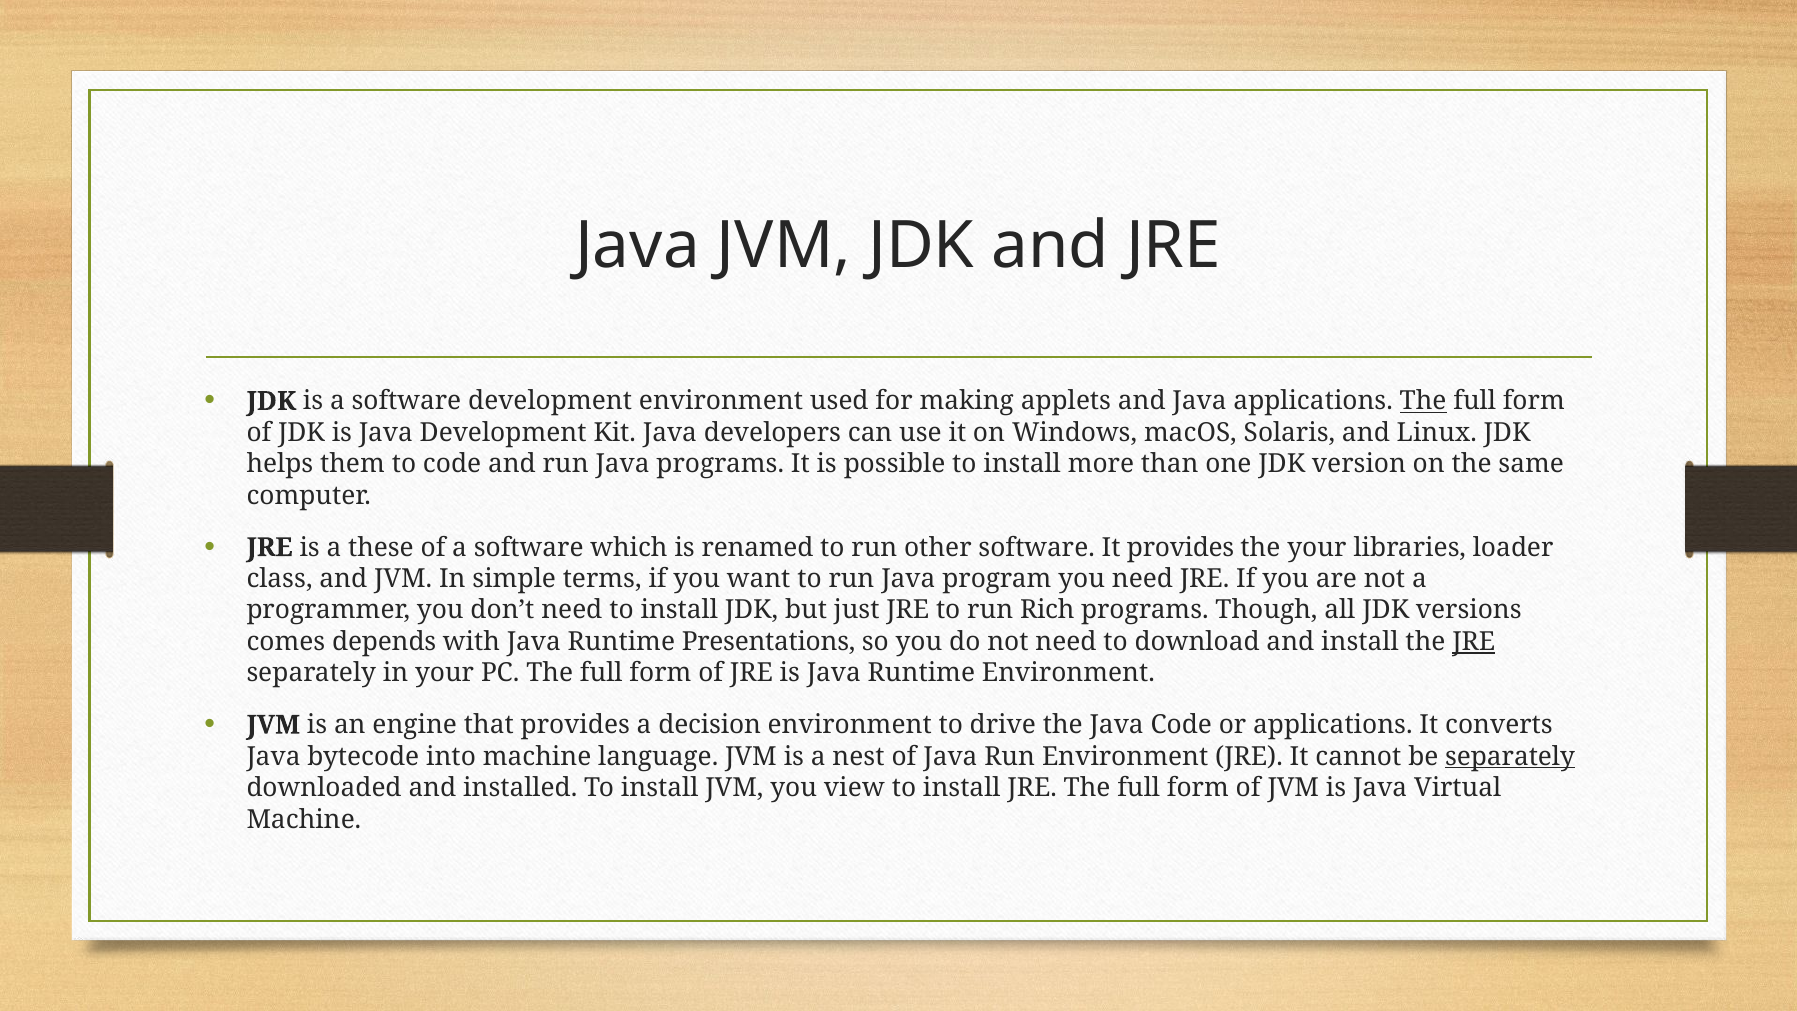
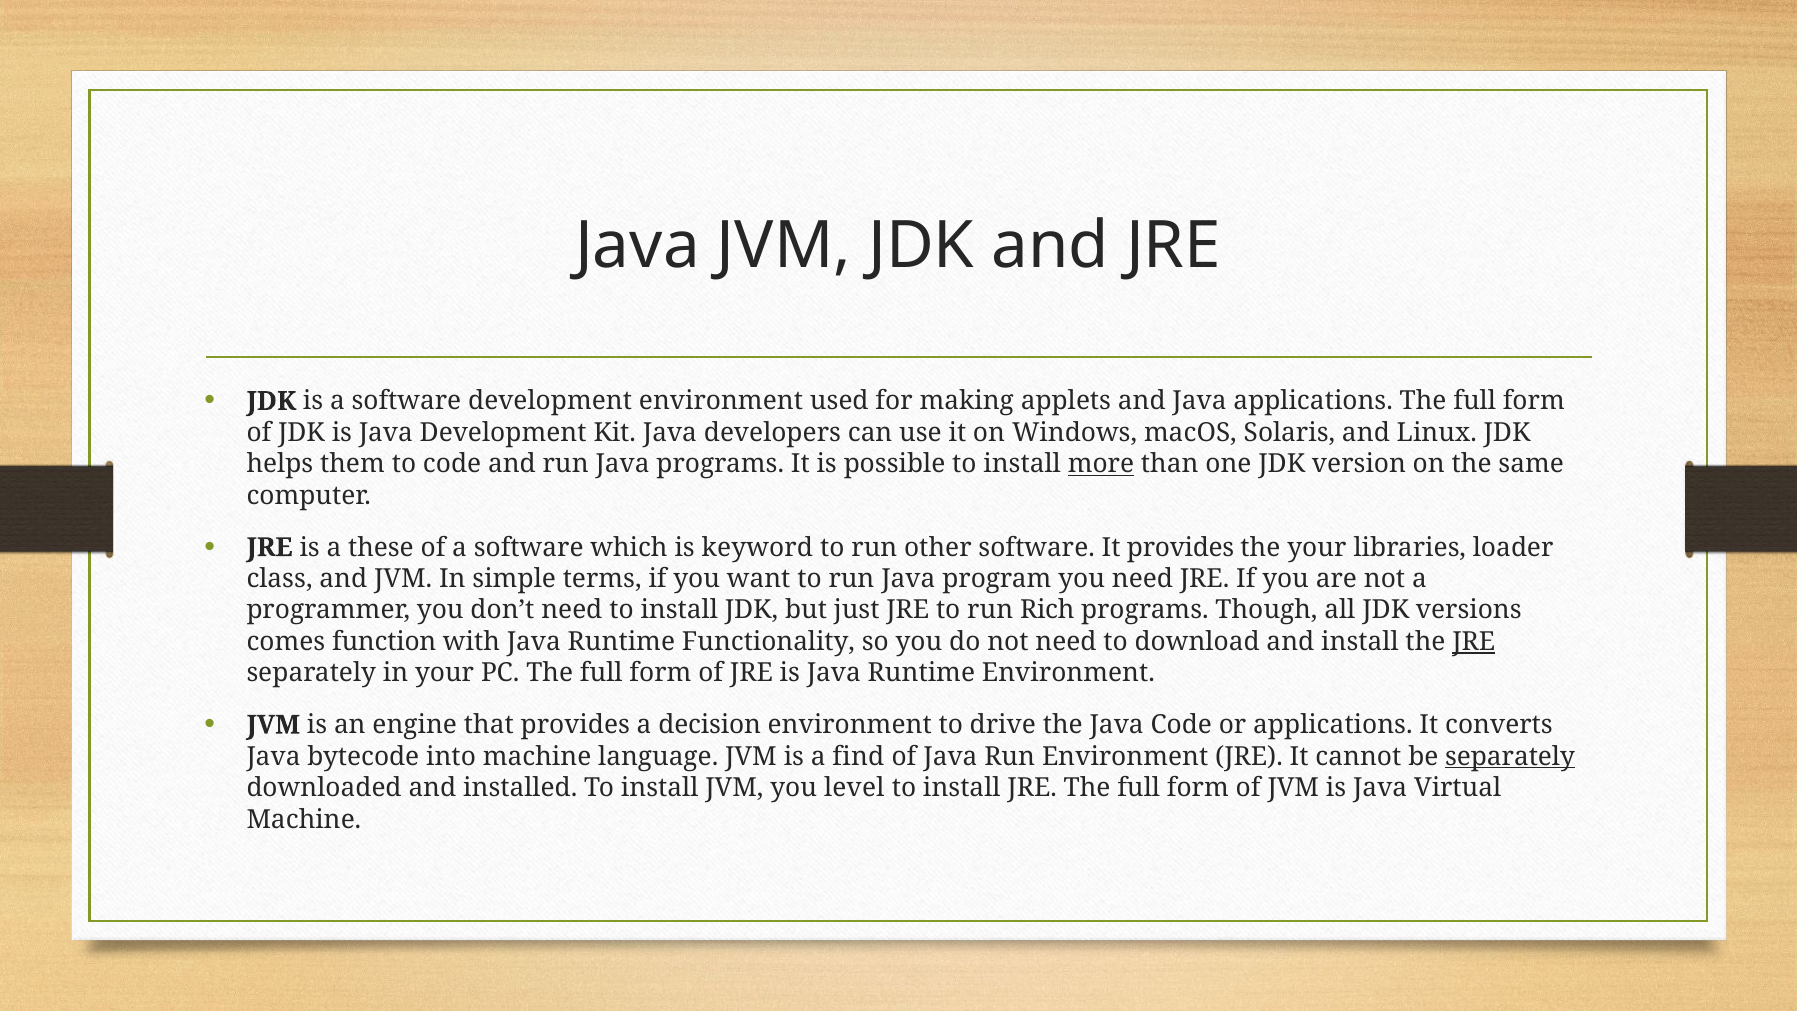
The underline: present -> none (1423, 401)
more underline: none -> present (1101, 464)
renamed: renamed -> keyword (757, 547)
depends: depends -> function (384, 642)
Presentations: Presentations -> Functionality (768, 642)
nest: nest -> find (858, 756)
view: view -> level (854, 788)
